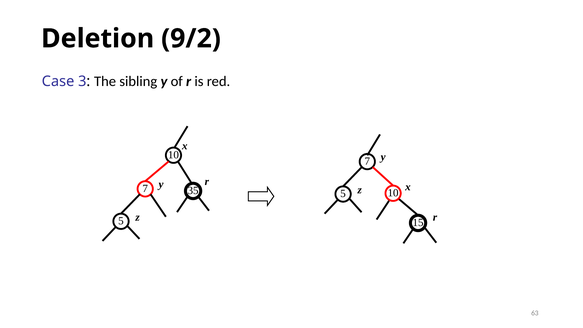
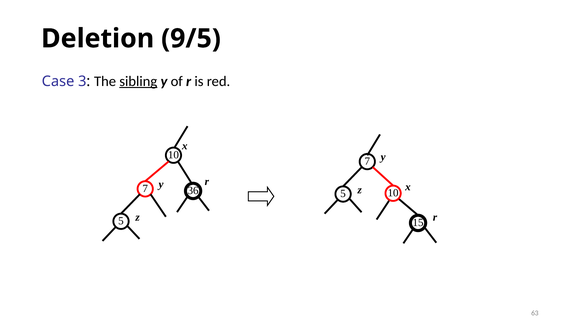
9/2: 9/2 -> 9/5 (191, 39)
sibling underline: none -> present (138, 81)
35: 35 -> 36 (193, 191)
